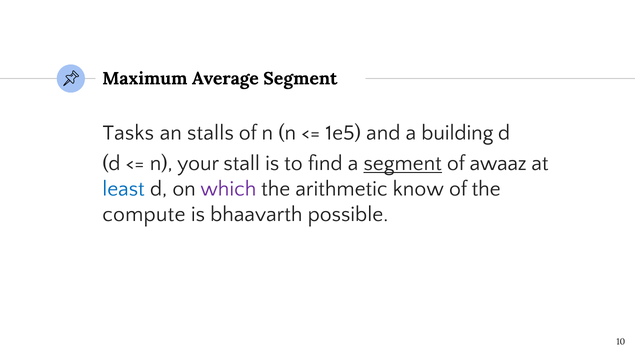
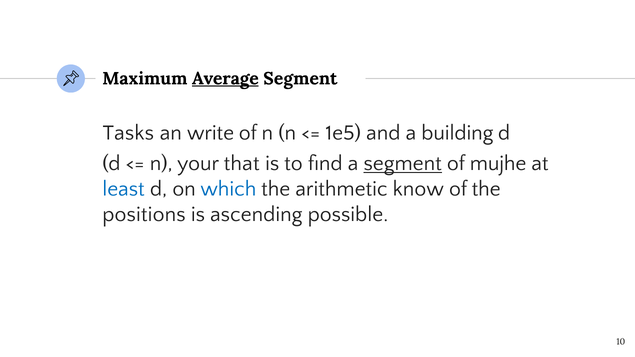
Average underline: none -> present (225, 79)
stalls: stalls -> write (211, 133)
stall: stall -> that (242, 163)
awaaz: awaaz -> mujhe (498, 163)
which colour: purple -> blue (228, 189)
compute: compute -> positions (144, 214)
bhaavarth: bhaavarth -> ascending (256, 214)
